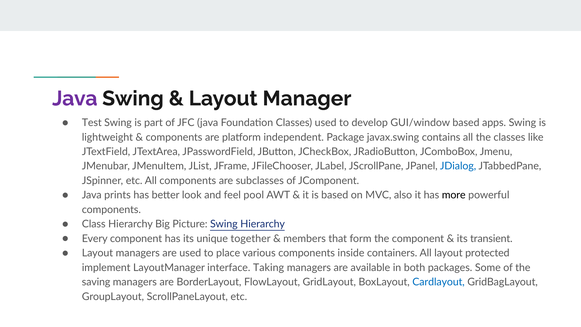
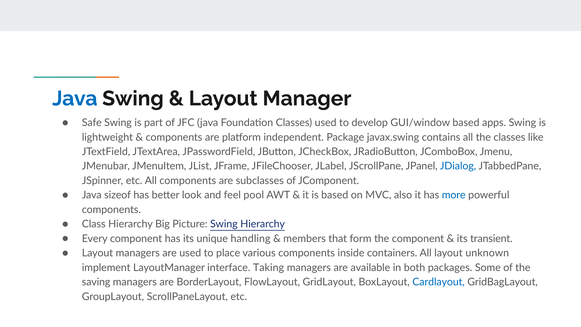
Java colour: purple -> blue (75, 98)
Test: Test -> Safe (92, 123)
prints: prints -> sizeof (118, 195)
more colour: black -> blue (454, 195)
together: together -> handling (251, 238)
protected: protected -> unknown (487, 253)
